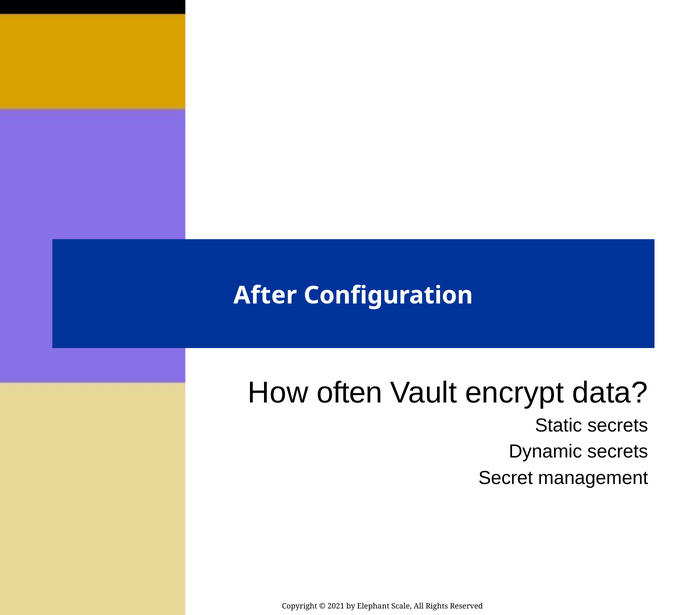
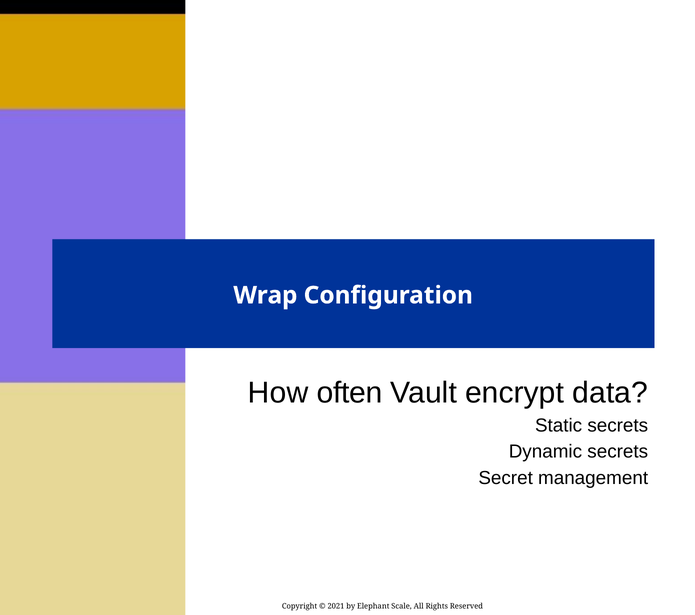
After: After -> Wrap (265, 295)
